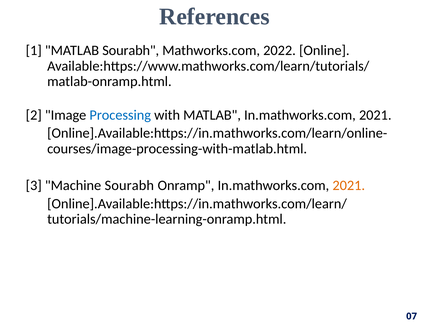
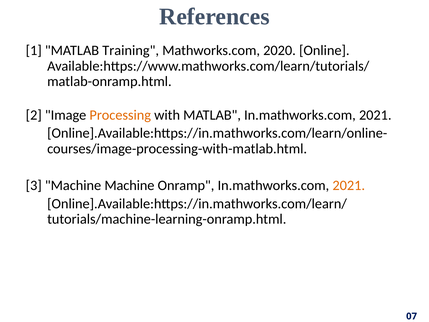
MATLAB Sourabh: Sourabh -> Training (131, 50)
2022: 2022 -> 2020 (280, 50)
Processing colour: blue -> orange (120, 115)
Machine Sourabh: Sourabh -> Machine (129, 185)
